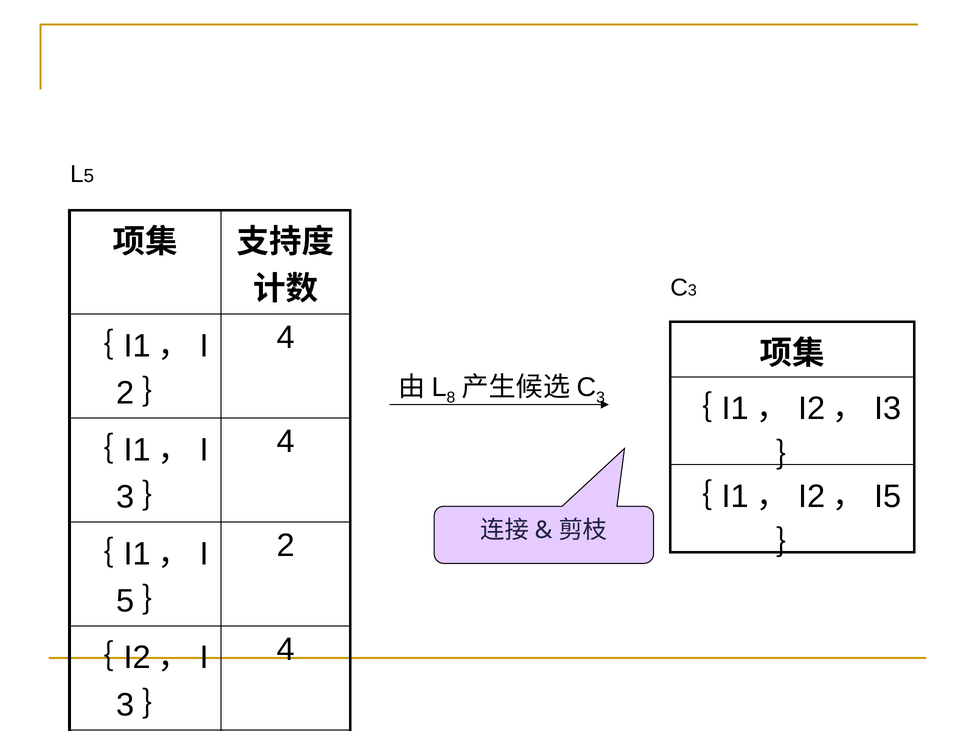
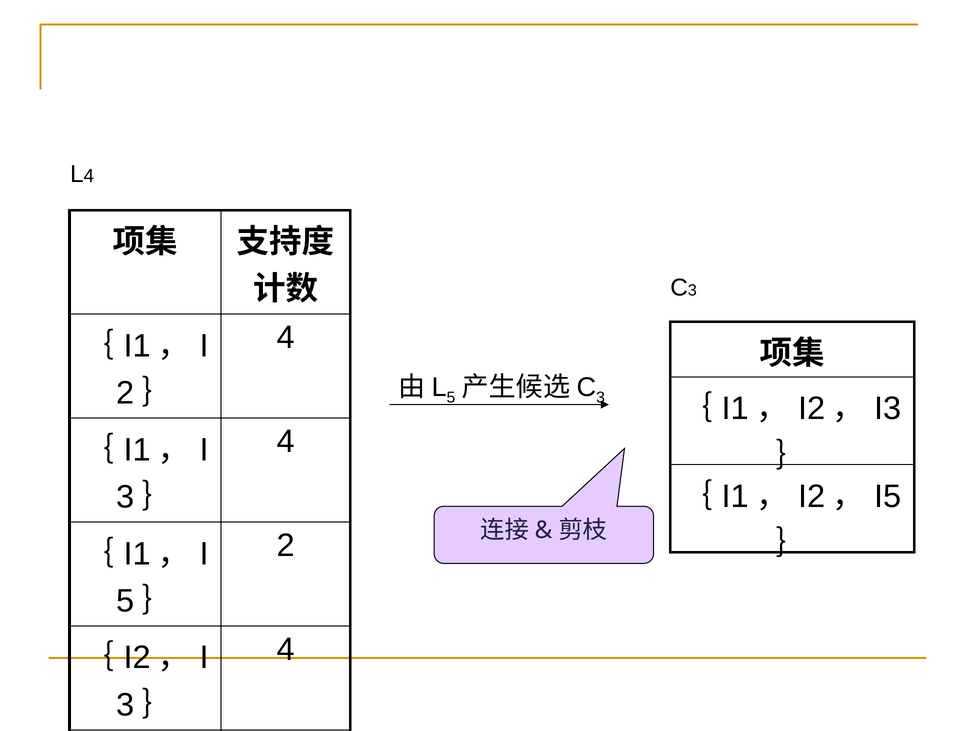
5: 5 -> 4 (89, 176)
8: 8 -> 5 (451, 398)
